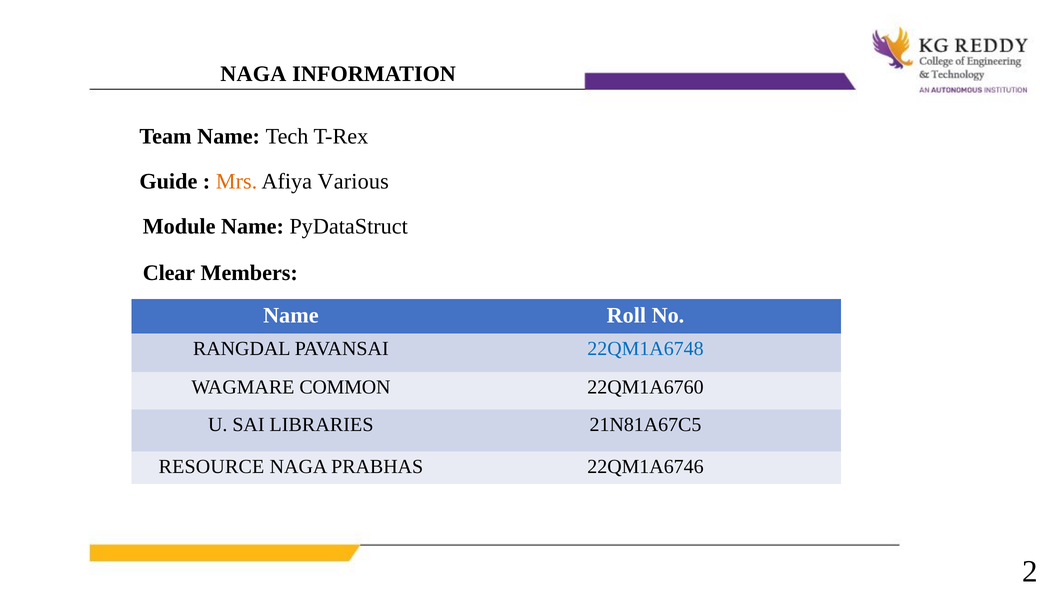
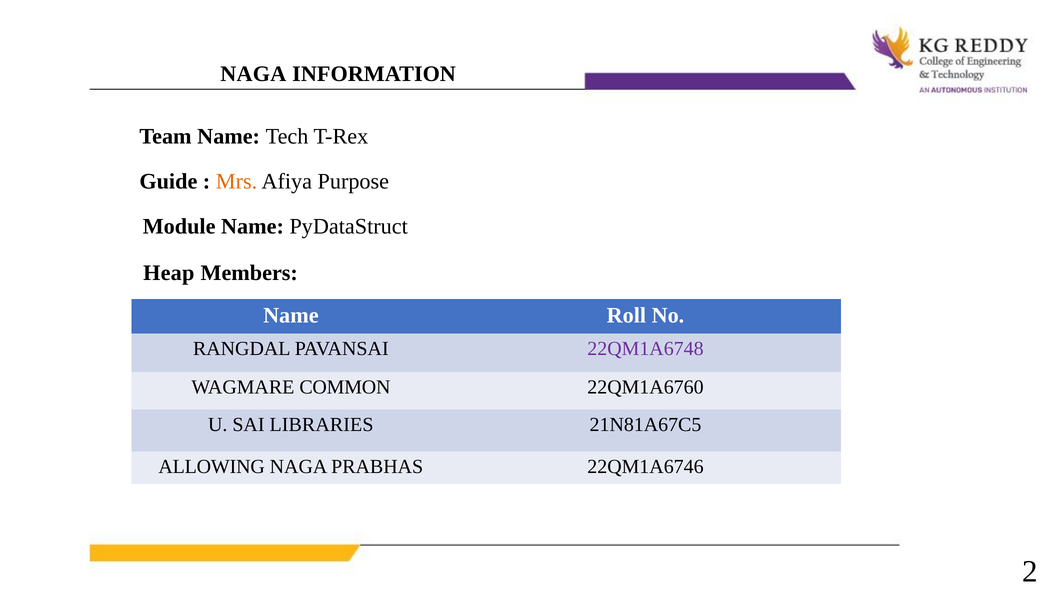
Various: Various -> Purpose (353, 181)
Clear: Clear -> Heap (169, 273)
22QM1A6748 colour: blue -> purple (645, 349)
RESOURCE: RESOURCE -> ALLOWING (212, 467)
